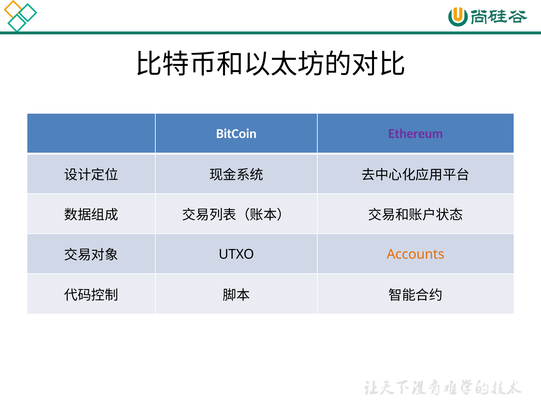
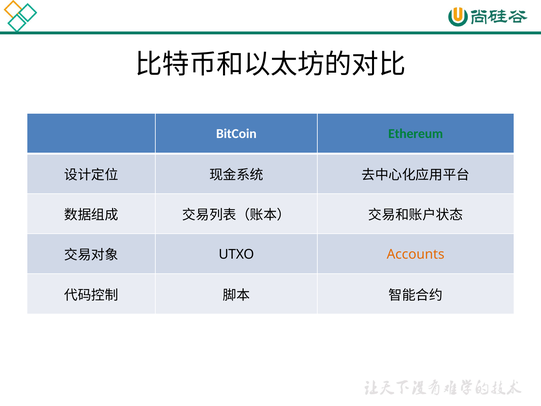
Ethereum colour: purple -> green (416, 134)
